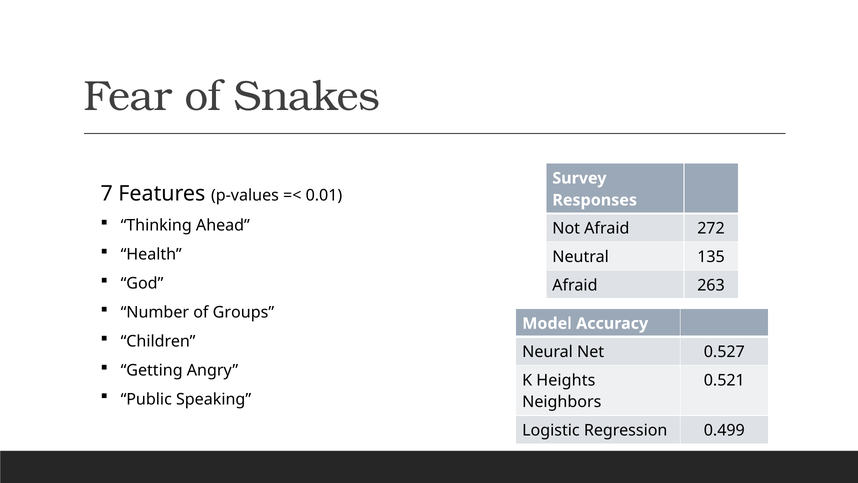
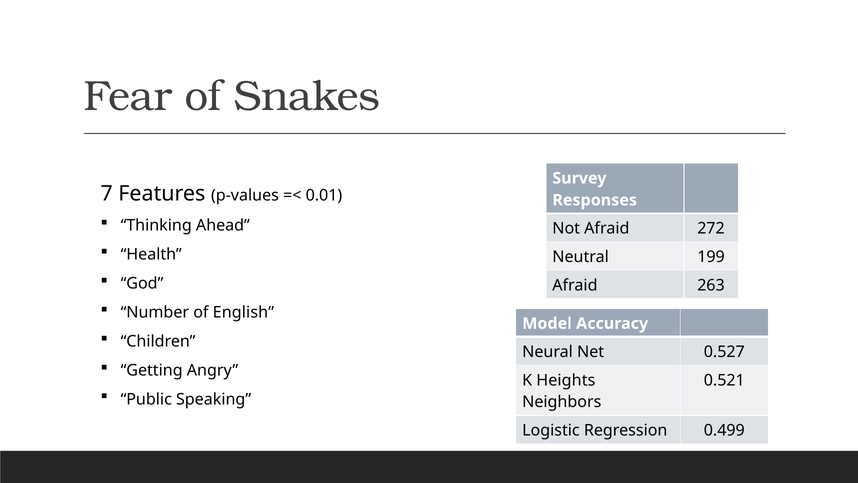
135: 135 -> 199 (711, 257)
Groups: Groups -> English (243, 312)
